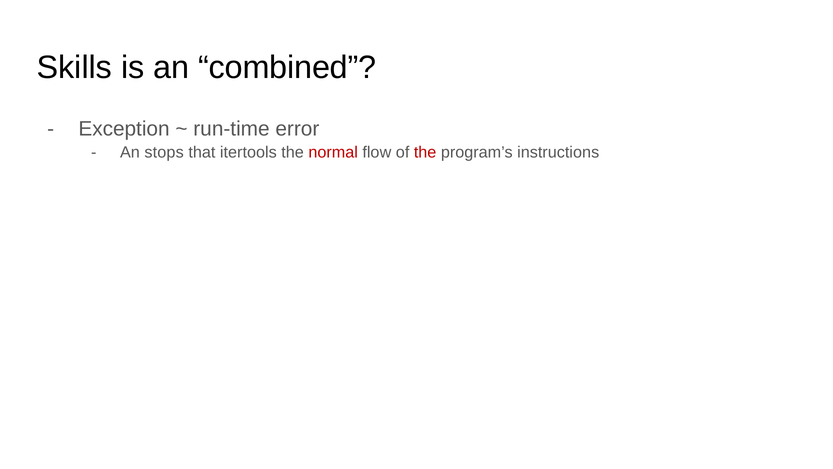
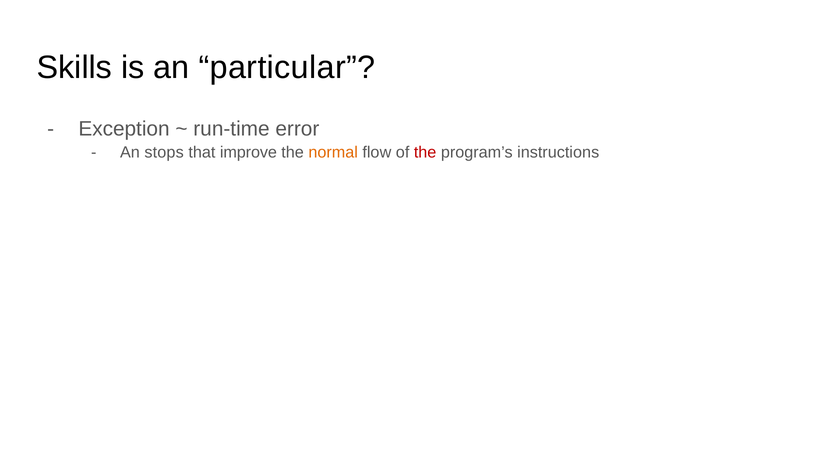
combined: combined -> particular (287, 67)
itertools: itertools -> improve (248, 152)
normal colour: red -> orange (333, 152)
